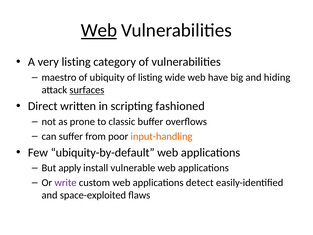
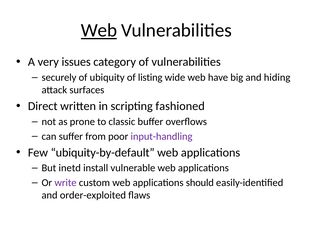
very listing: listing -> issues (76, 62)
maestro: maestro -> securely (59, 77)
surfaces underline: present -> none (87, 90)
input-handling colour: orange -> purple (162, 136)
apply: apply -> inetd (70, 168)
detect: detect -> should (200, 182)
space-exploited: space-exploited -> order-exploited (93, 195)
